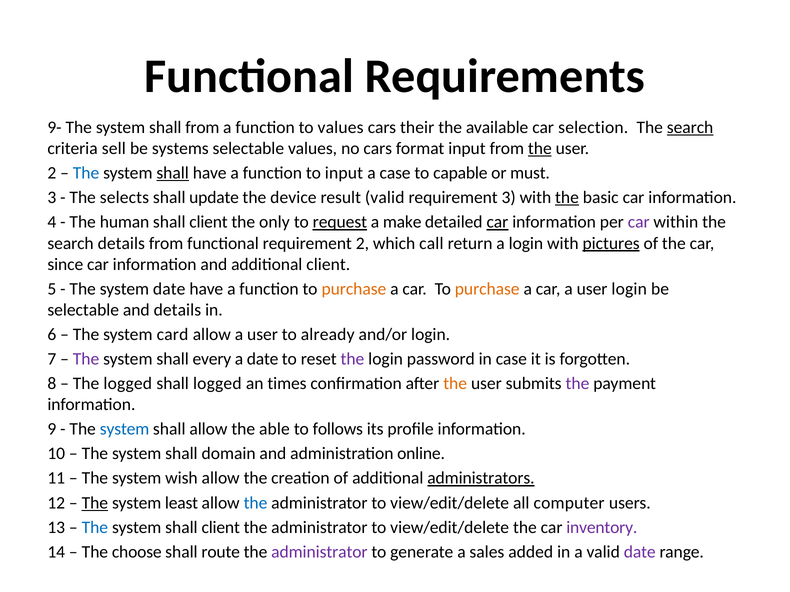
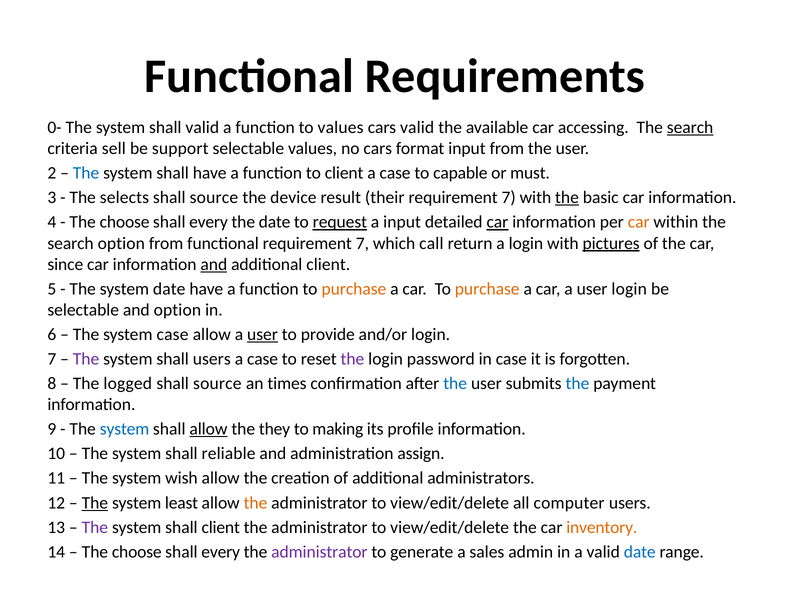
9-: 9- -> 0- (55, 128)
shall from: from -> valid (202, 128)
cars their: their -> valid (417, 128)
selection: selection -> accessing (593, 128)
systems: systems -> support (180, 149)
the underline: present -> none (540, 149)
shall underline: present -> none (173, 173)
to input: input -> client (344, 173)
update: update -> source (214, 198)
result valid: valid -> their (385, 198)
3: 3 -> 7 (509, 198)
human: human -> choose (125, 222)
client: client -> every (208, 222)
the only: only -> date (275, 222)
a make: make -> input (402, 222)
car colour: purple -> orange (639, 222)
search details: details -> option (121, 243)
functional requirement 2: 2 -> 7 (362, 243)
and underline: none -> present (214, 264)
and details: details -> option (177, 310)
system card: card -> case (173, 335)
user underline: none -> present (263, 335)
already: already -> provide (328, 335)
shall every: every -> users (212, 359)
date: date -> case (263, 359)
logged: logged -> source (217, 384)
the colour: orange -> blue (455, 384)
the colour: purple -> blue (577, 384)
allow underline: none -> present (208, 429)
able: able -> they (275, 429)
follows: follows -> making (338, 429)
domain: domain -> reliable (229, 454)
online: online -> assign (421, 454)
administrators underline: present -> none (481, 479)
the colour: blue -> orange (256, 503)
The colour: blue -> purple (95, 528)
inventory colour: purple -> orange (602, 528)
route: route -> every (221, 552)
added: added -> admin (531, 552)
date colour: purple -> blue (640, 552)
